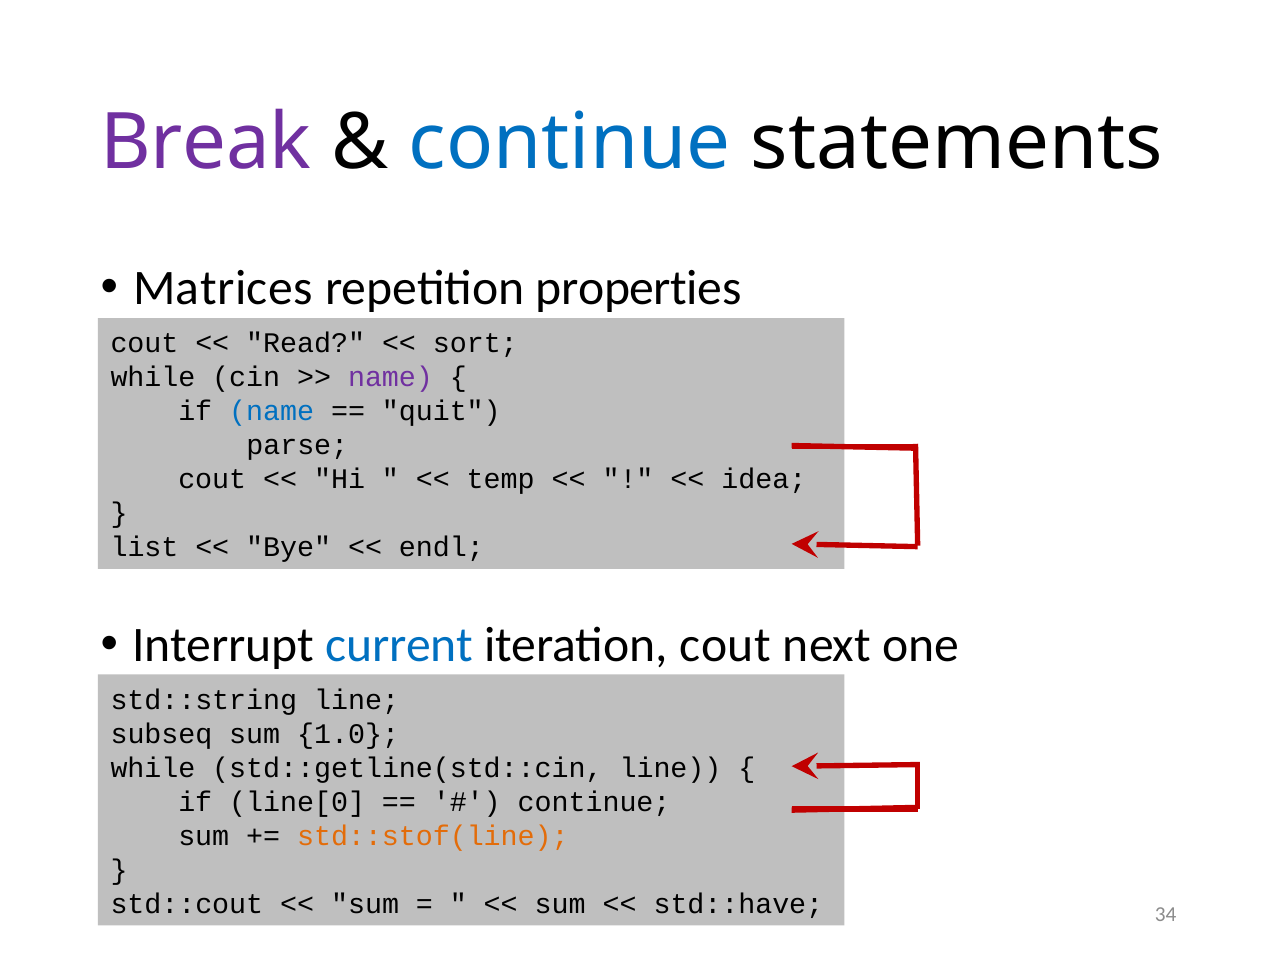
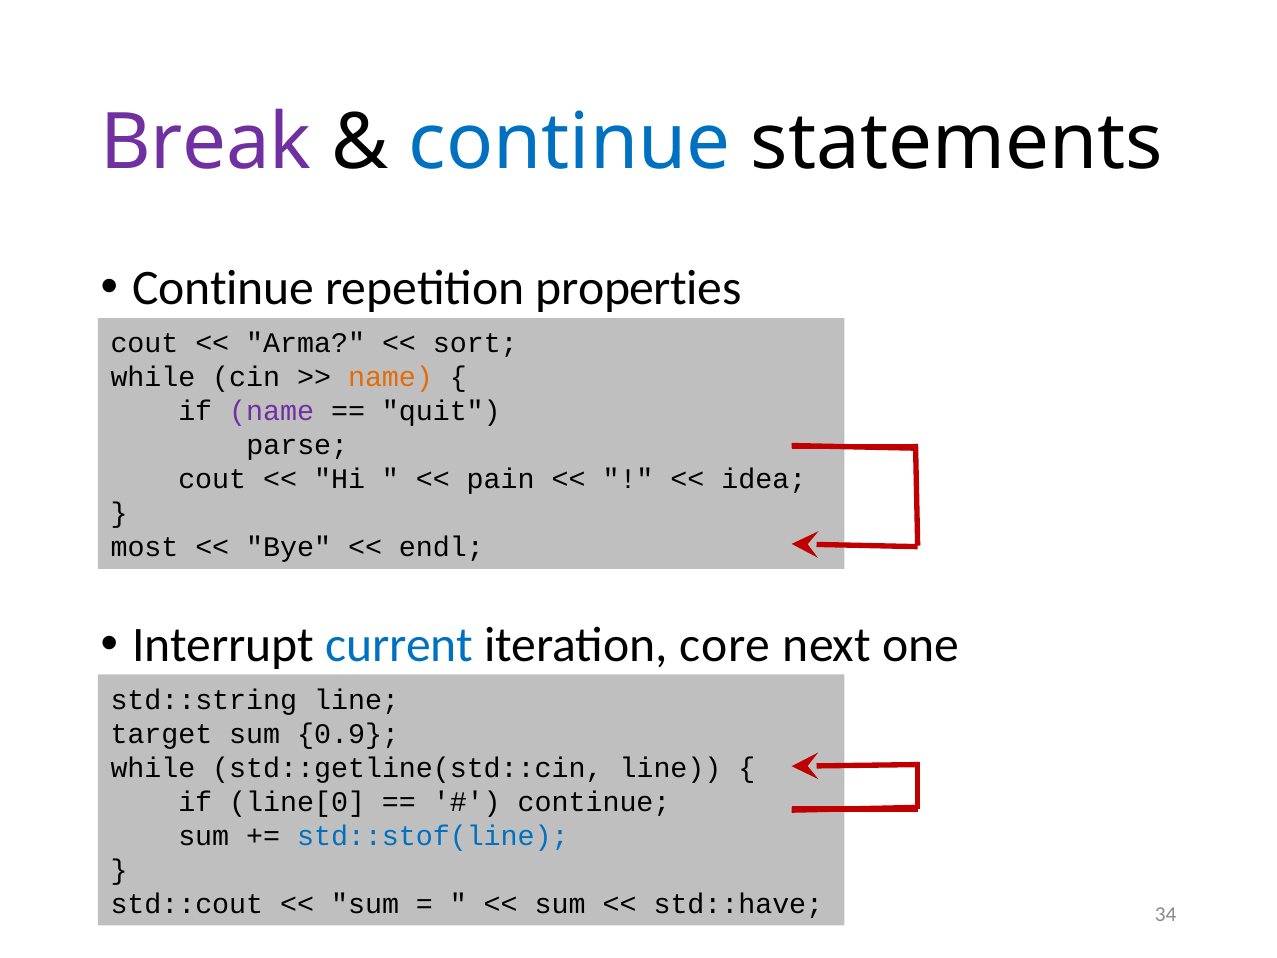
Matrices: Matrices -> Continue (223, 288)
Read: Read -> Arma (306, 343)
name colour: purple -> orange (390, 377)
name colour: blue -> purple (272, 411)
temp: temp -> pain (501, 479)
list: list -> most (144, 547)
iteration cout: cout -> core (725, 645)
subseq: subseq -> target (161, 734)
1.0: 1.0 -> 0.9 (348, 734)
std::stof(line colour: orange -> blue (433, 836)
